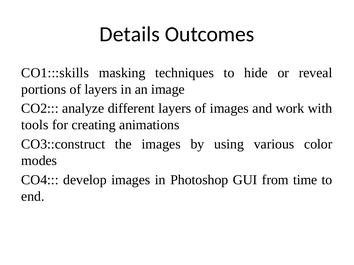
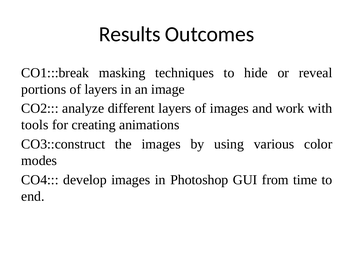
Details: Details -> Results (130, 34)
CO1:::skills: CO1:::skills -> CO1:::break (55, 73)
